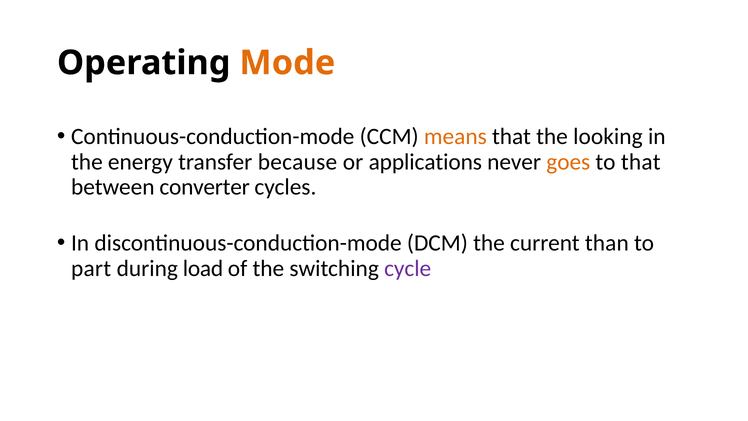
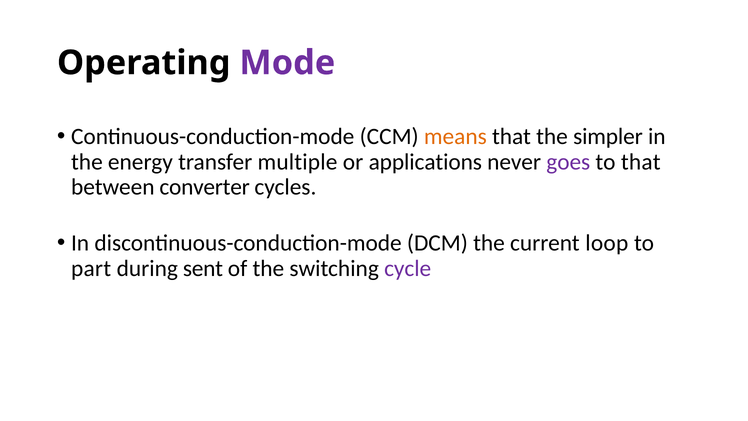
Mode colour: orange -> purple (287, 63)
looking: looking -> simpler (608, 136)
because: because -> multiple (297, 162)
goes colour: orange -> purple (568, 162)
than: than -> loop (607, 243)
load: load -> sent (203, 268)
